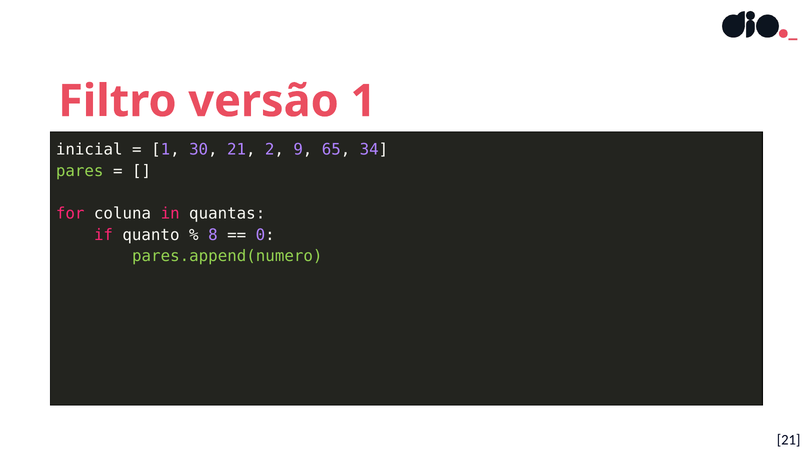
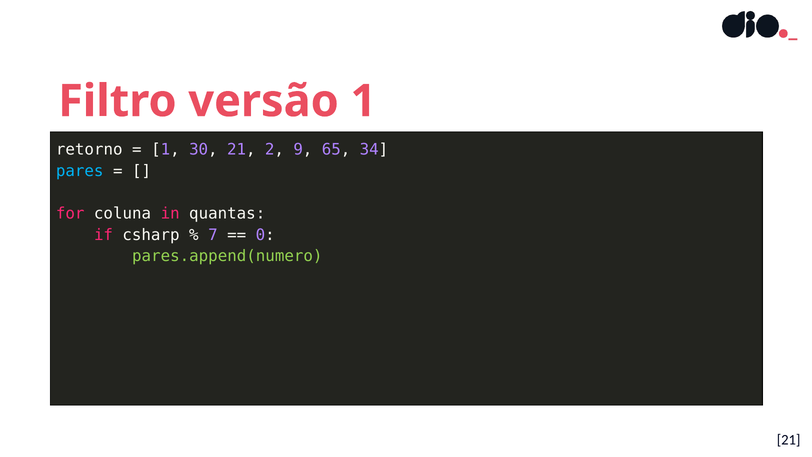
inicial: inicial -> retorno (89, 149)
pares colour: light green -> light blue (80, 171)
quanto: quanto -> csharp (151, 235)
8: 8 -> 7 (213, 235)
